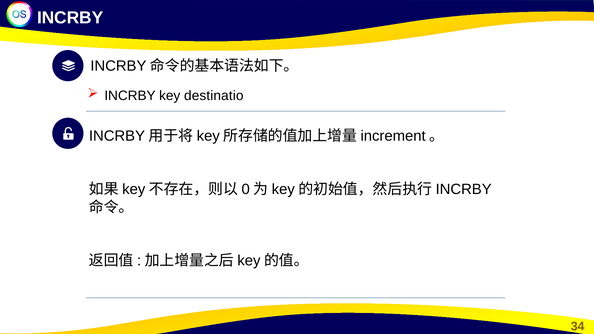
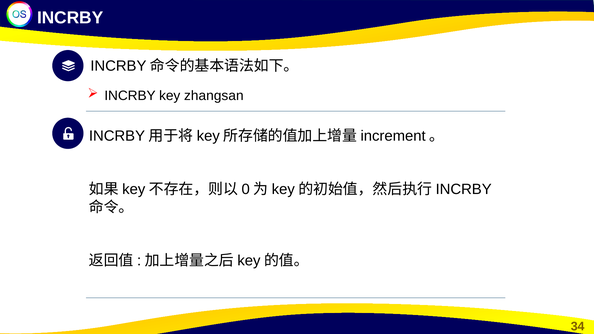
destinatio: destinatio -> zhangsan (214, 96)
